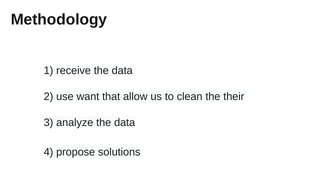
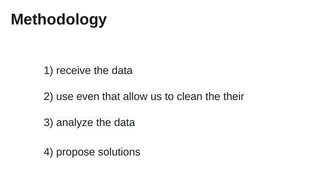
want: want -> even (88, 96)
